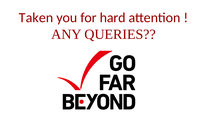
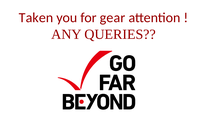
hard: hard -> gear (112, 18)
